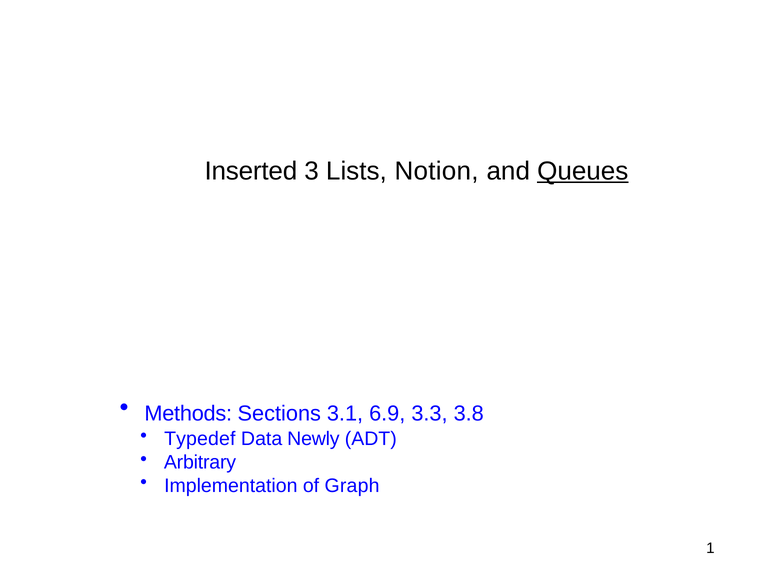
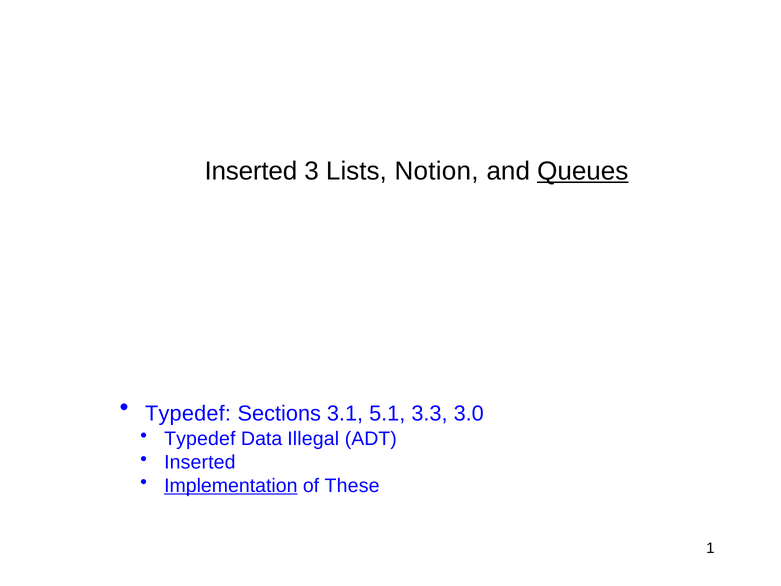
Methods: Methods -> Typedef (188, 413)
6.9: 6.9 -> 5.1 (387, 413)
3.8: 3.8 -> 3.0 (469, 413)
Newly: Newly -> Illegal (313, 439)
Arbitrary: Arbitrary -> Inserted (200, 462)
Implementation underline: none -> present (231, 485)
Graph: Graph -> These (352, 485)
